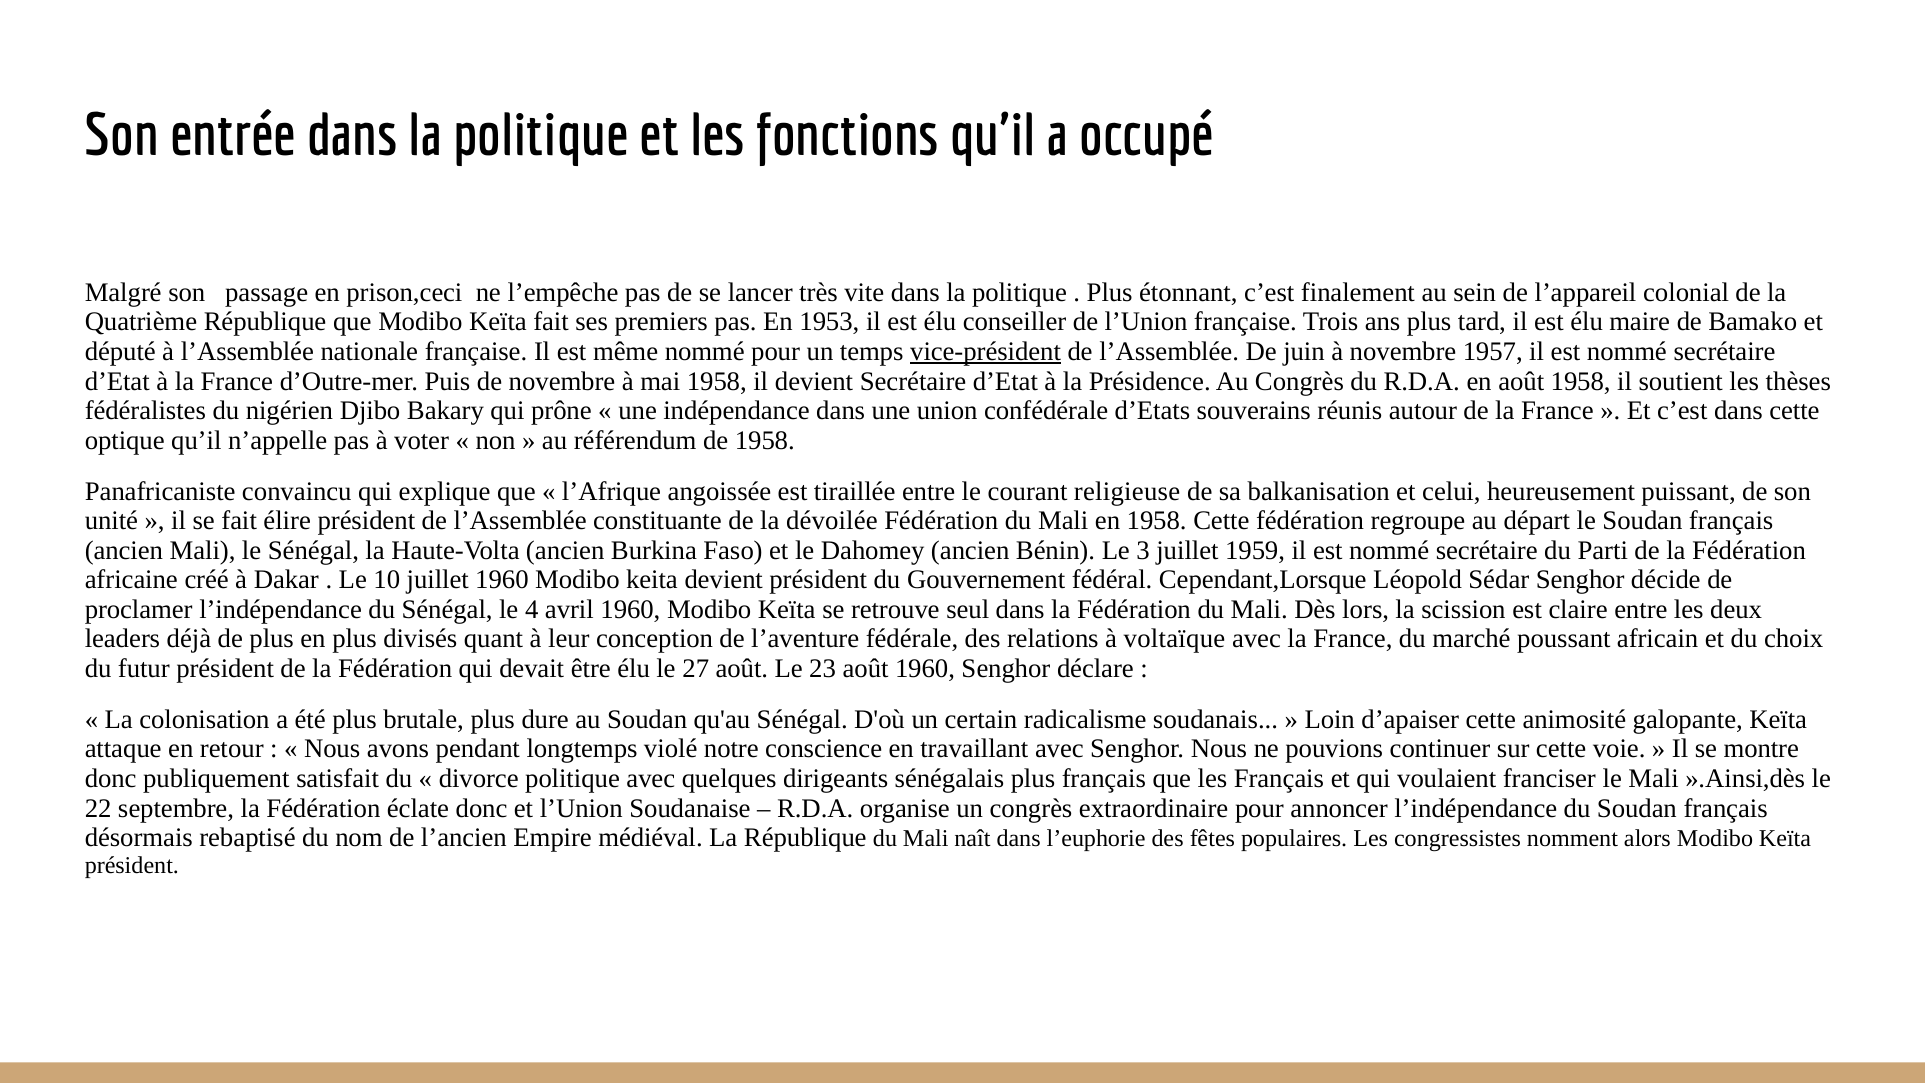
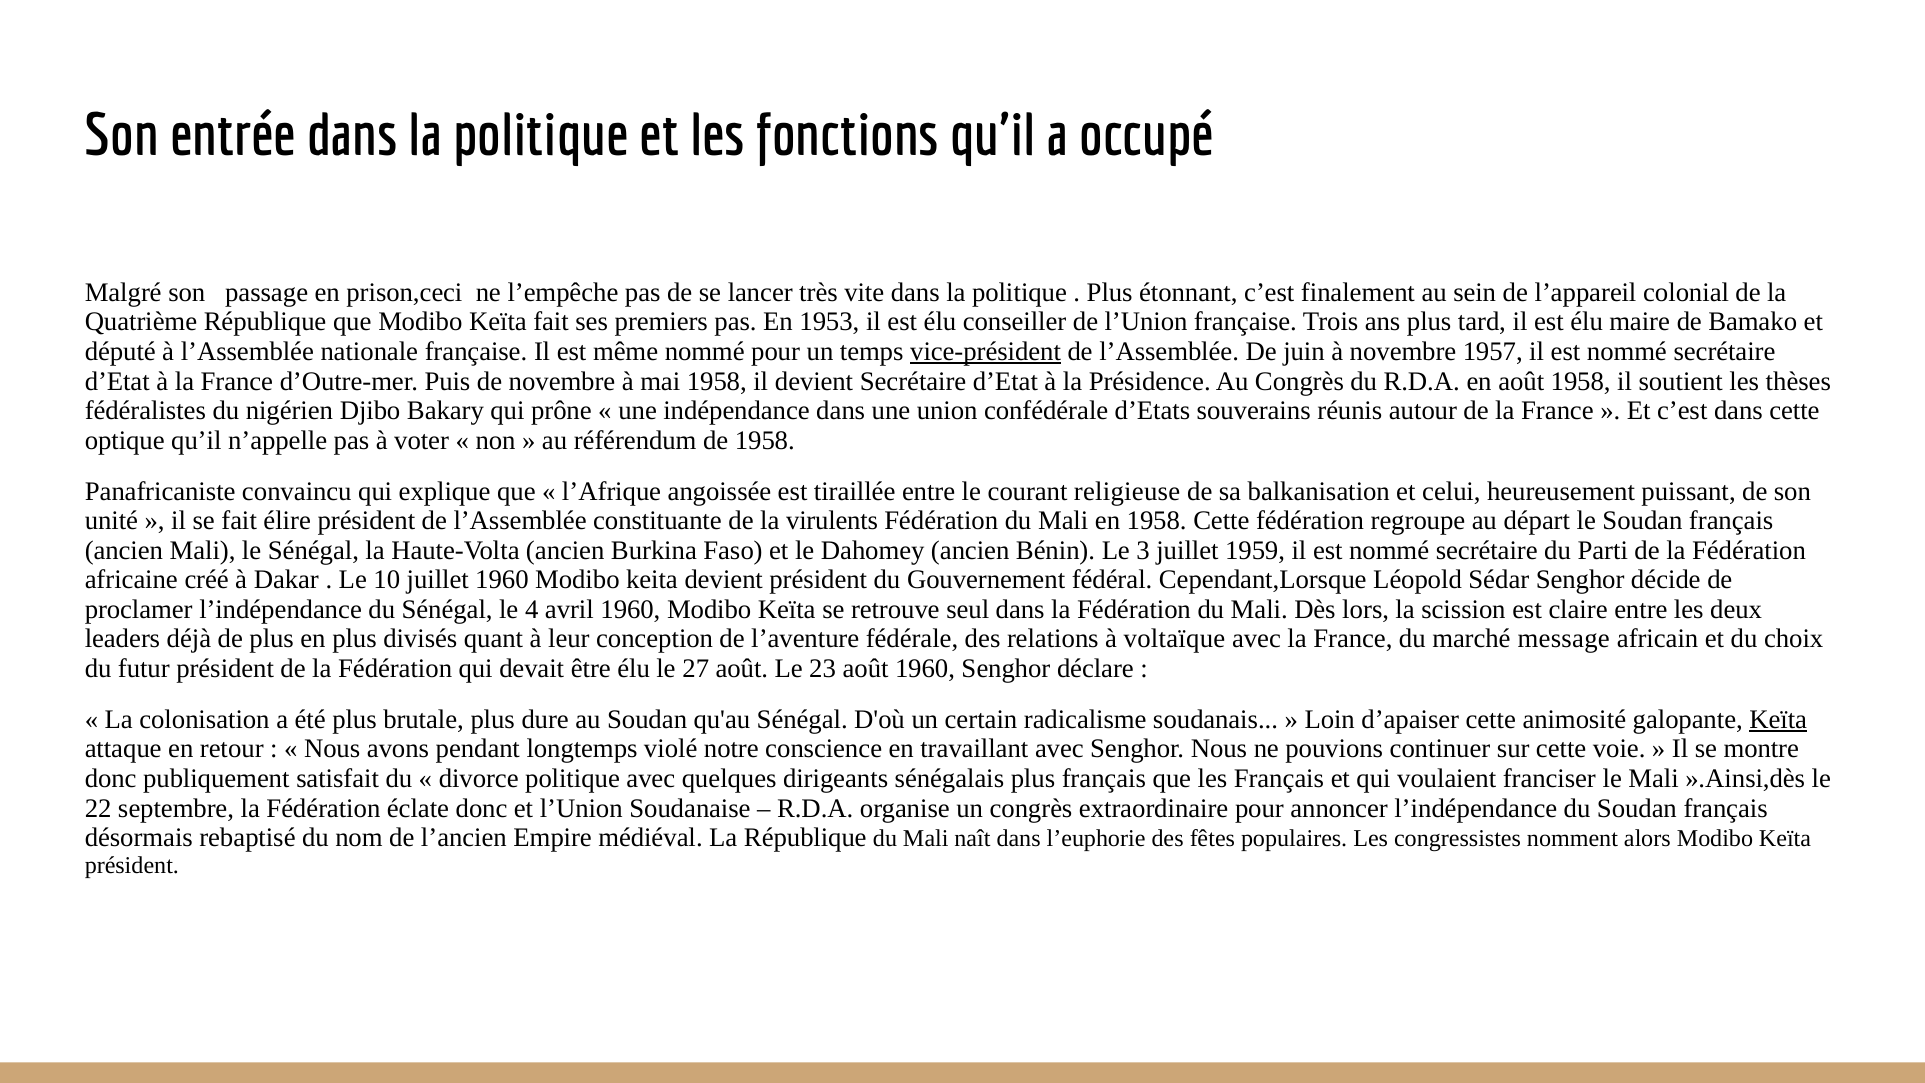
dévoilée: dévoilée -> virulents (832, 521)
poussant: poussant -> message (1564, 639)
Keïta underline: none -> present (1778, 719)
